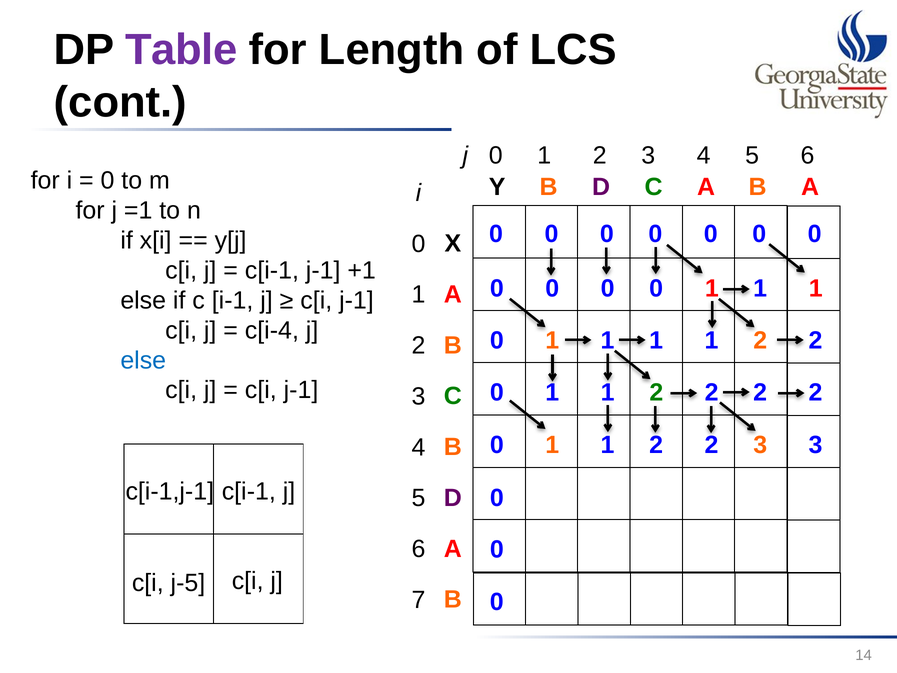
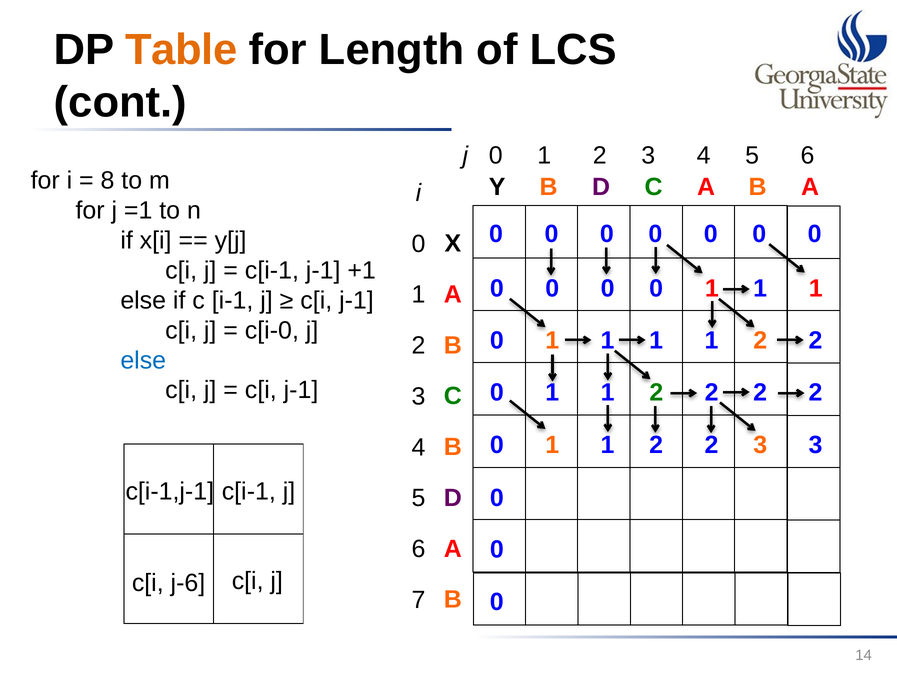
Table colour: purple -> orange (181, 50)
0: 0 -> 8 (108, 181)
c[i-4: c[i-4 -> c[i-0 (272, 330)
j-5: j-5 -> j-6 (188, 583)
